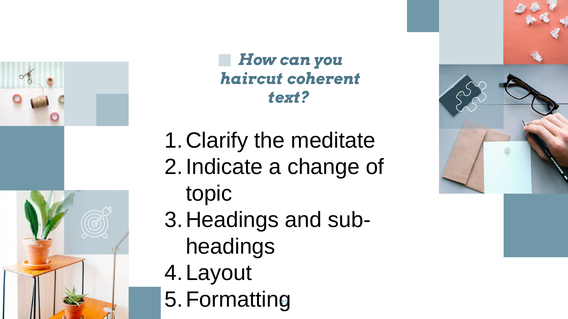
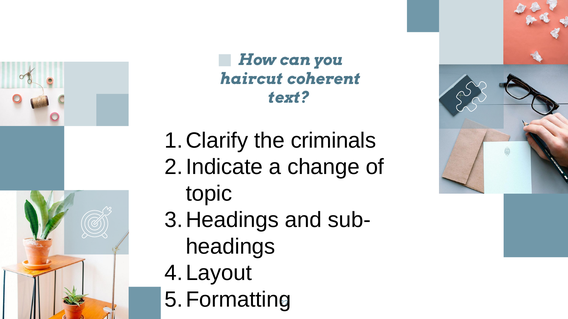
meditate: meditate -> criminals (333, 141)
